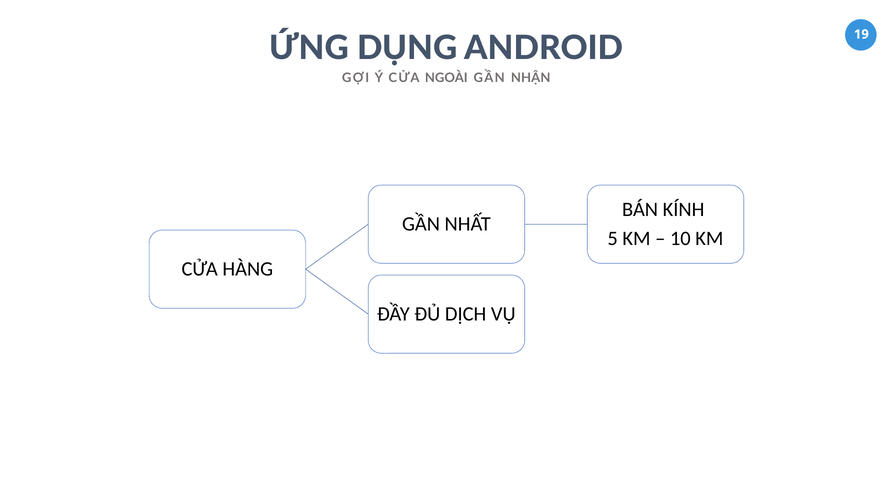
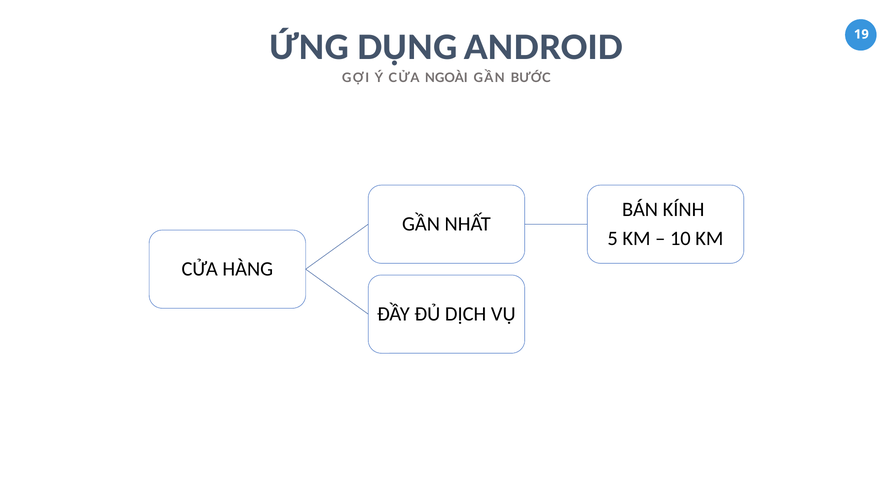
NHẬN: NHẬN -> BƯỚC (531, 78)
